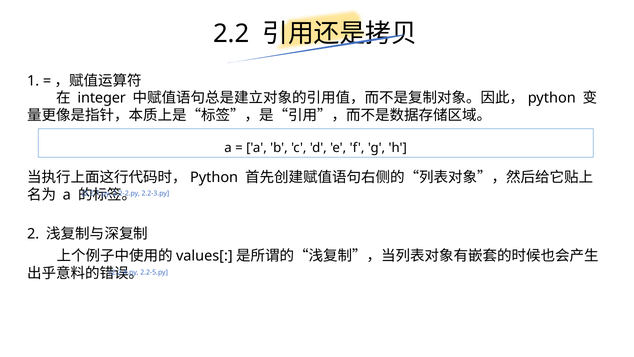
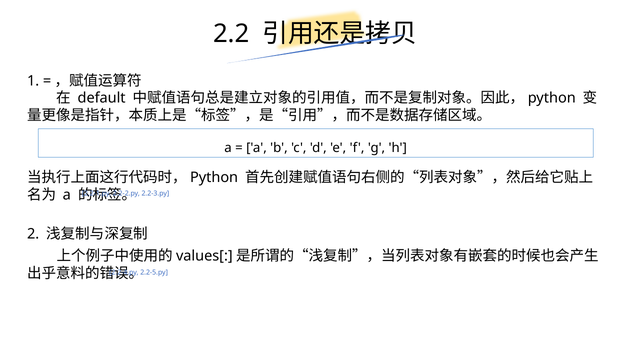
integer: integer -> default (102, 98)
